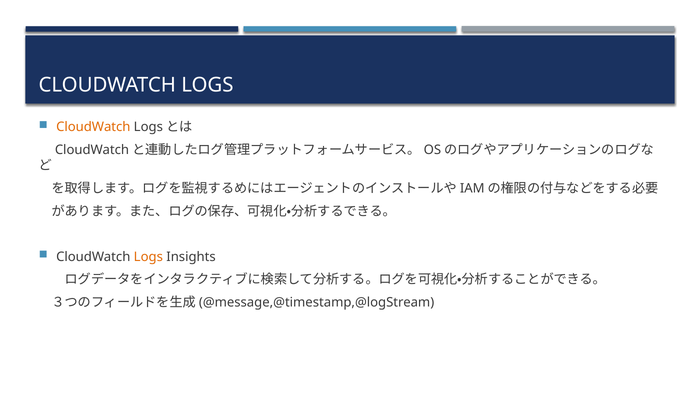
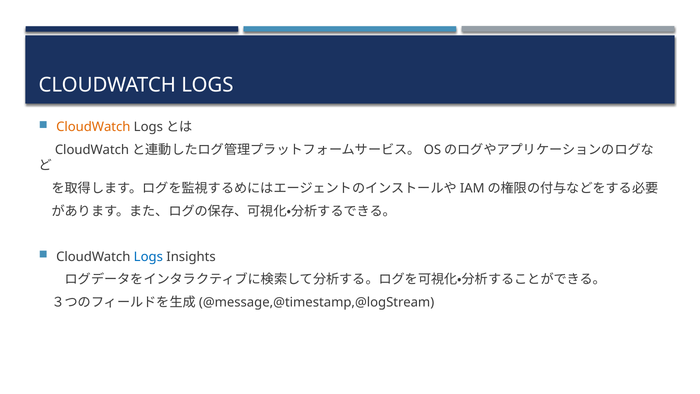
Logs colour: orange -> blue (148, 257)
